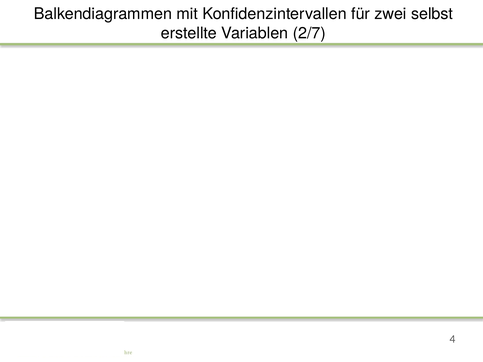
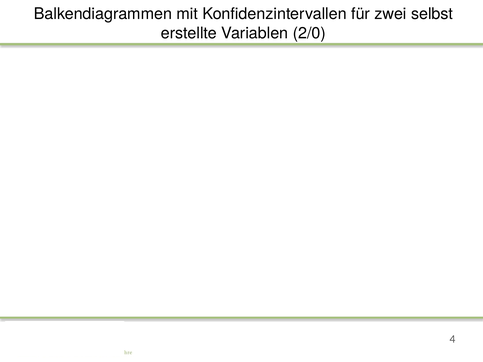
2/7: 2/7 -> 2/0 (309, 33)
